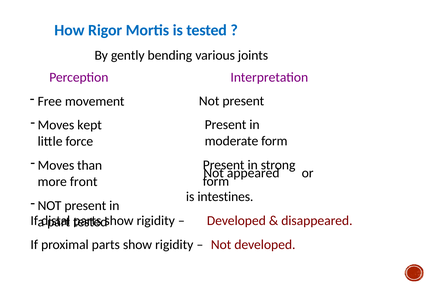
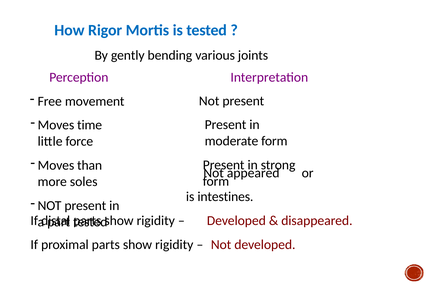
kept: kept -> time (90, 125)
front: front -> soles (84, 181)
